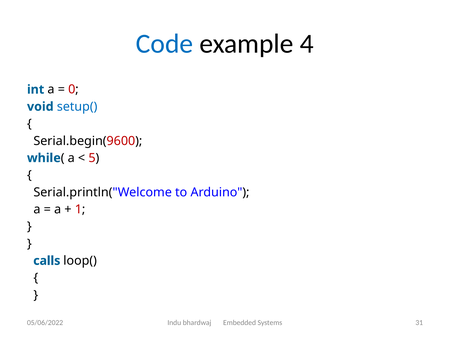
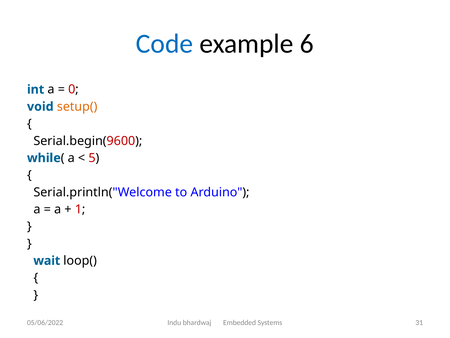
4: 4 -> 6 (307, 44)
setup( colour: blue -> orange (77, 106)
calls: calls -> wait (47, 260)
